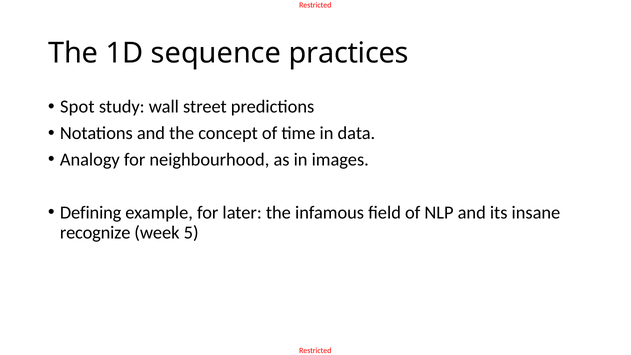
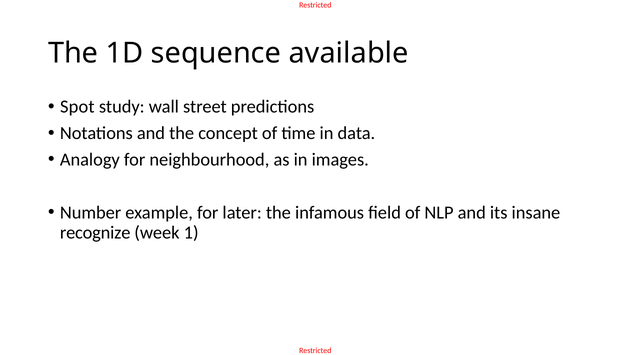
practices: practices -> available (349, 53)
Defining: Defining -> Number (91, 213)
5: 5 -> 1 (191, 232)
